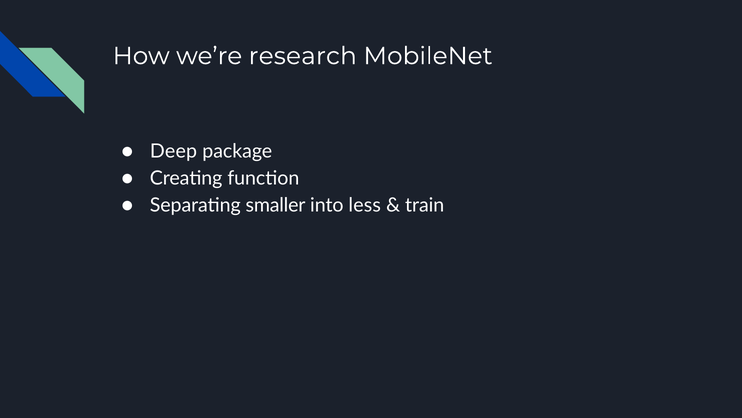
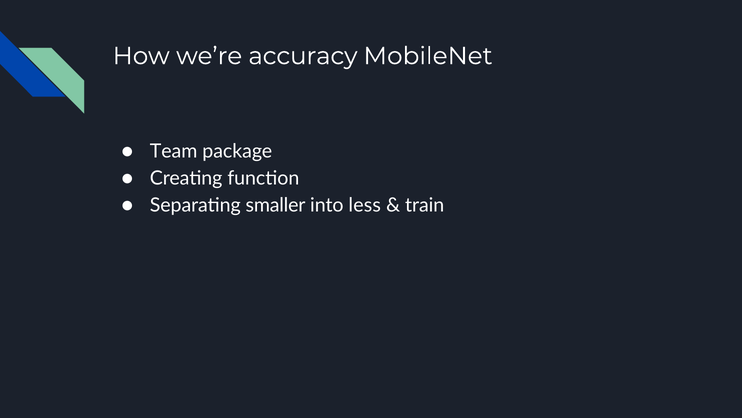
research: research -> accuracy (303, 56)
Deep: Deep -> Team (174, 151)
